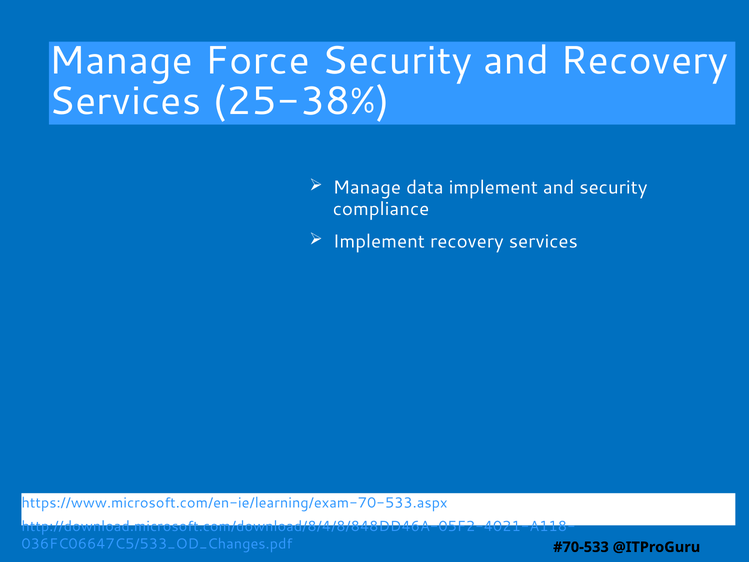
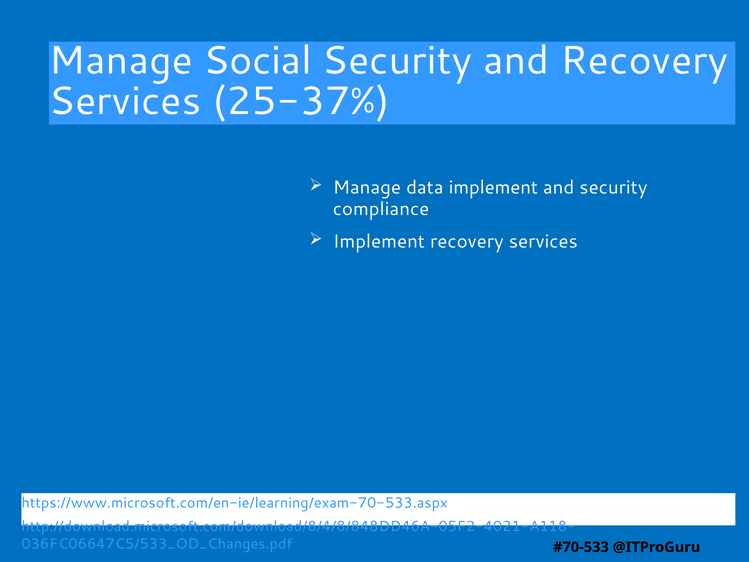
Force: Force -> Social (258, 61)
25-38%: 25-38% -> 25-37% (301, 101)
